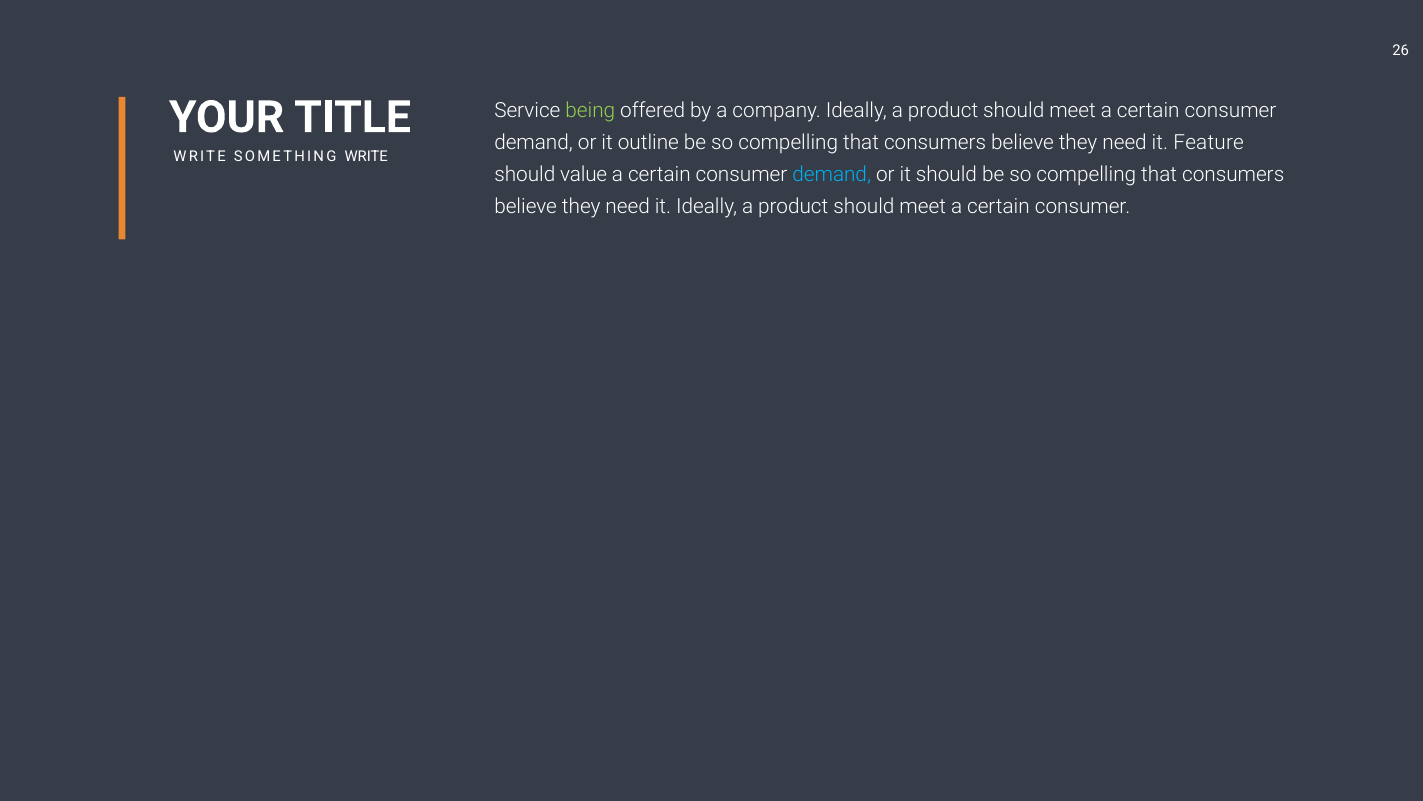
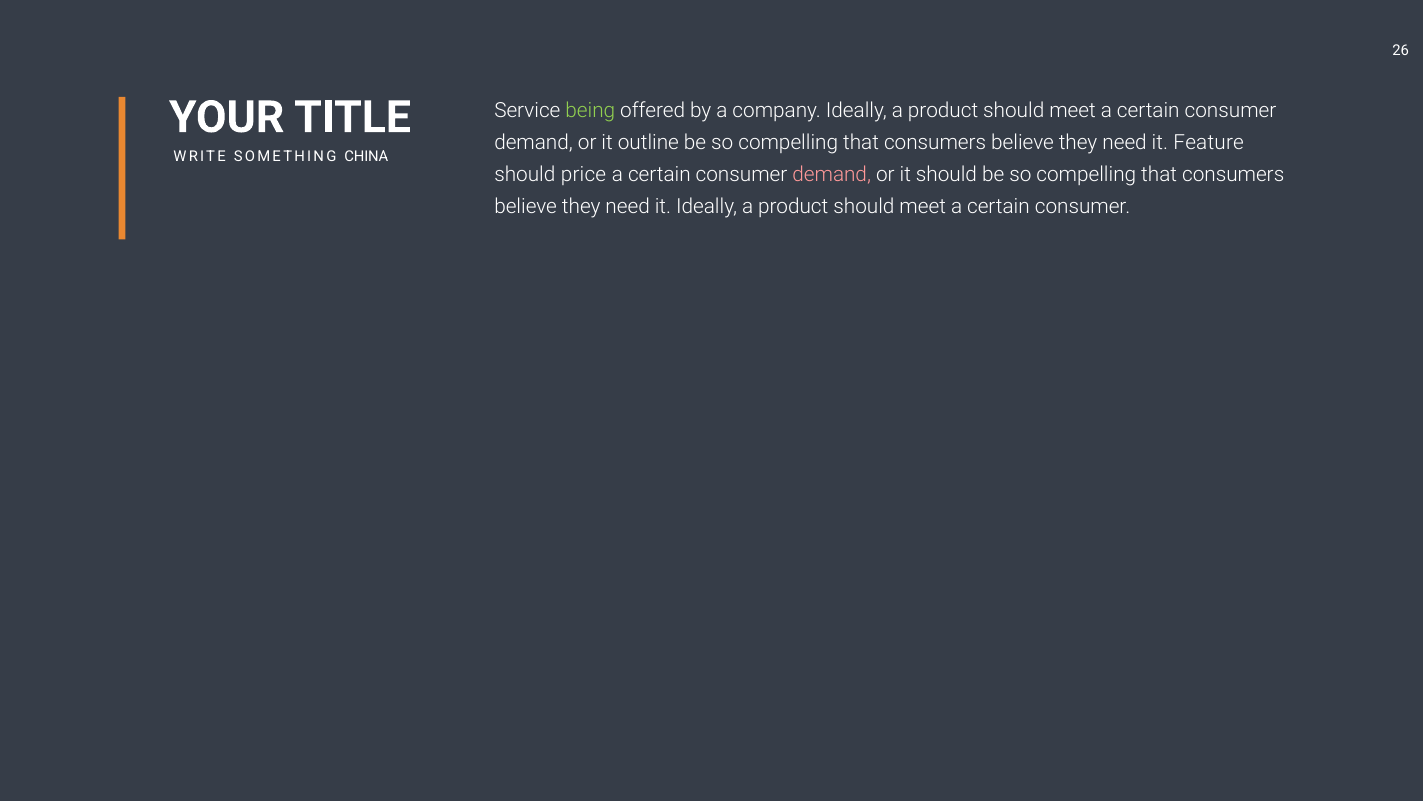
SOMETHING WRITE: WRITE -> CHINA (366, 157)
value: value -> price (583, 174)
demand colour: light blue -> pink (832, 174)
